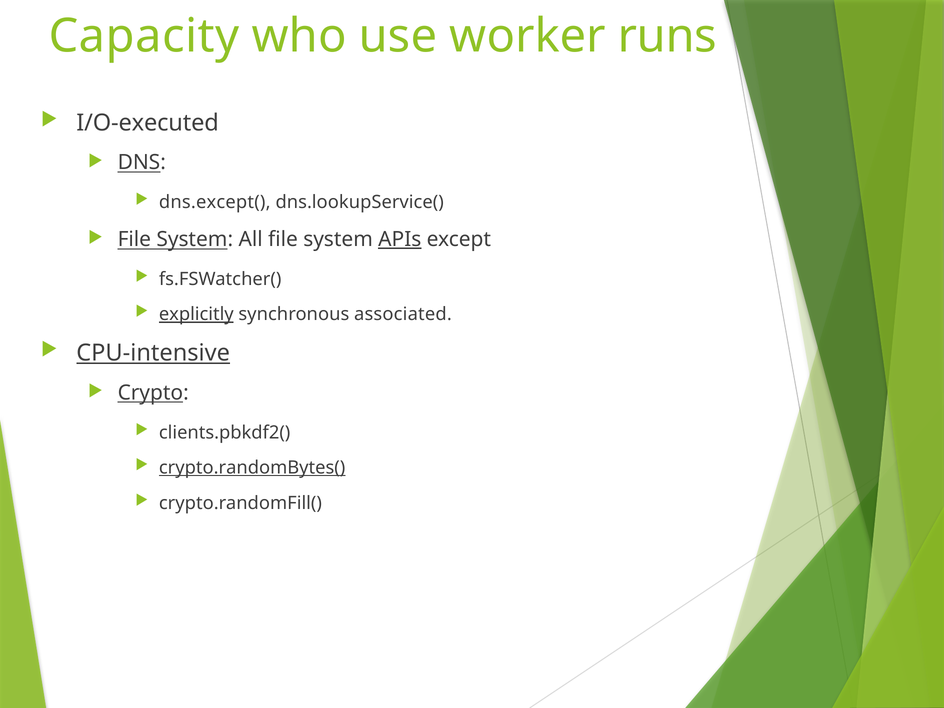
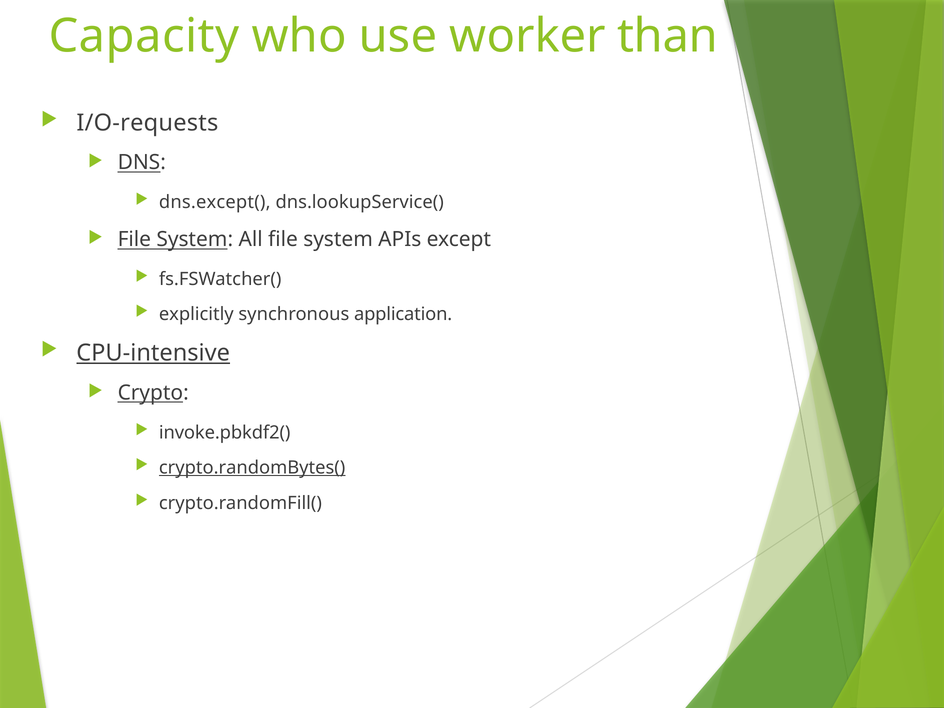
runs: runs -> than (667, 36)
I/O-executed: I/O-executed -> I/O-requests (147, 123)
APIs underline: present -> none (400, 239)
explicitly underline: present -> none (196, 314)
associated: associated -> application (403, 314)
clients.pbkdf2(: clients.pbkdf2( -> invoke.pbkdf2( (225, 433)
